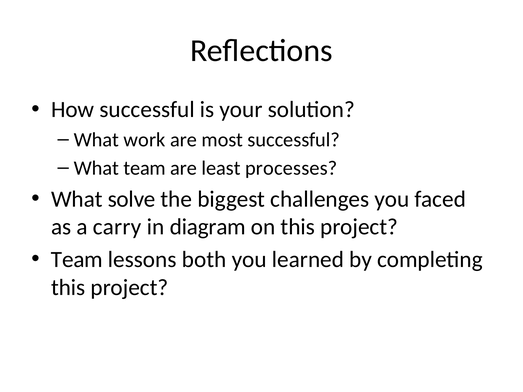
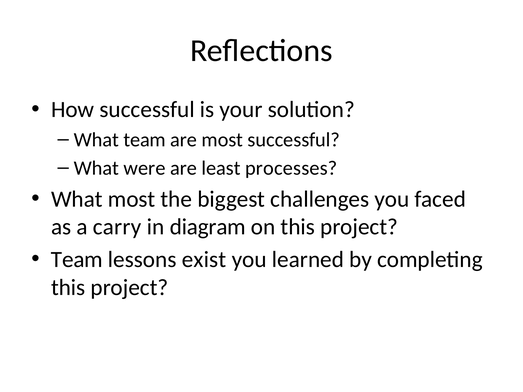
What work: work -> team (145, 140)
What team: team -> were (145, 168)
What solve: solve -> most (132, 199)
both: both -> exist (204, 260)
